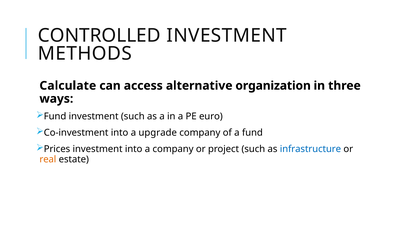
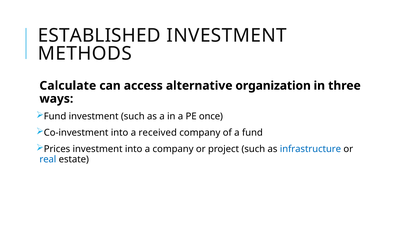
CONTROLLED: CONTROLLED -> ESTABLISHED (99, 35)
euro: euro -> once (211, 116)
upgrade: upgrade -> received (158, 133)
real colour: orange -> blue (48, 159)
